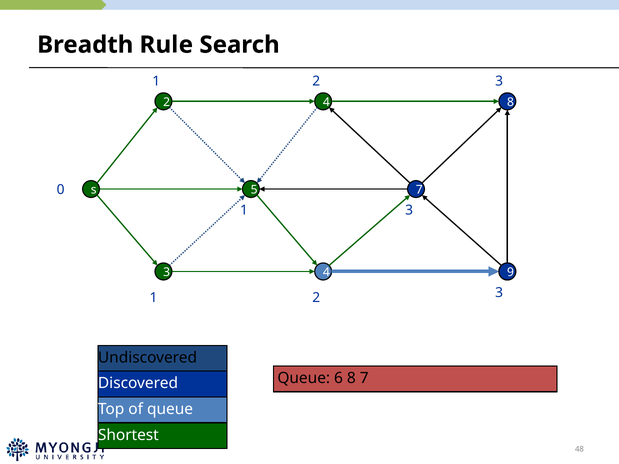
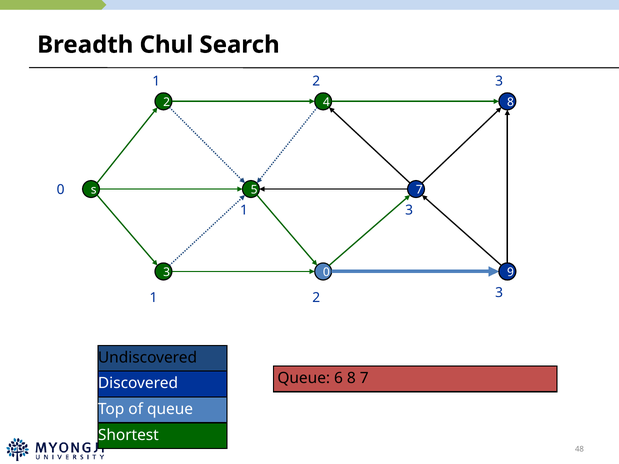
Rule: Rule -> Chul (166, 45)
3 4: 4 -> 0 (326, 272)
